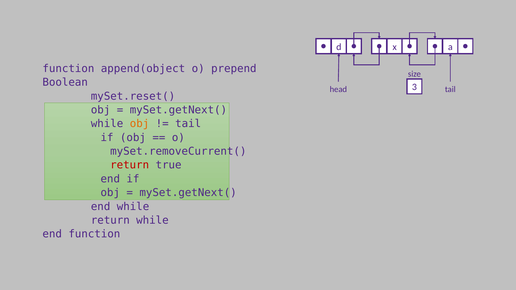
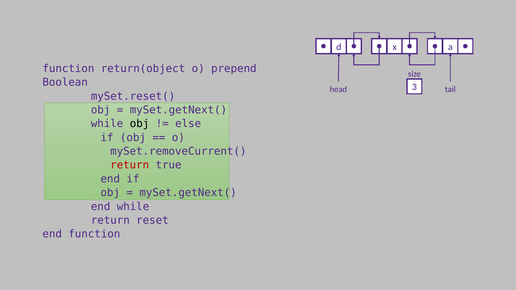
append(object: append(object -> return(object (143, 69)
obj colour: orange -> black (140, 124)
tail: tail -> else (188, 124)
return while: while -> reset (152, 220)
